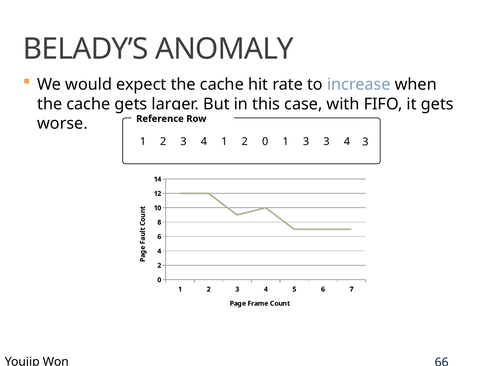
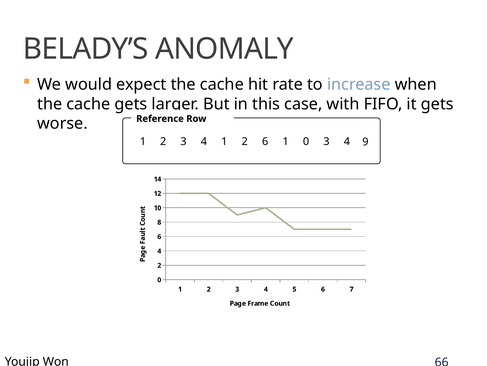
2 0: 0 -> 6 (265, 141)
1 3: 3 -> 0 (306, 141)
4 3: 3 -> 9 (365, 142)
